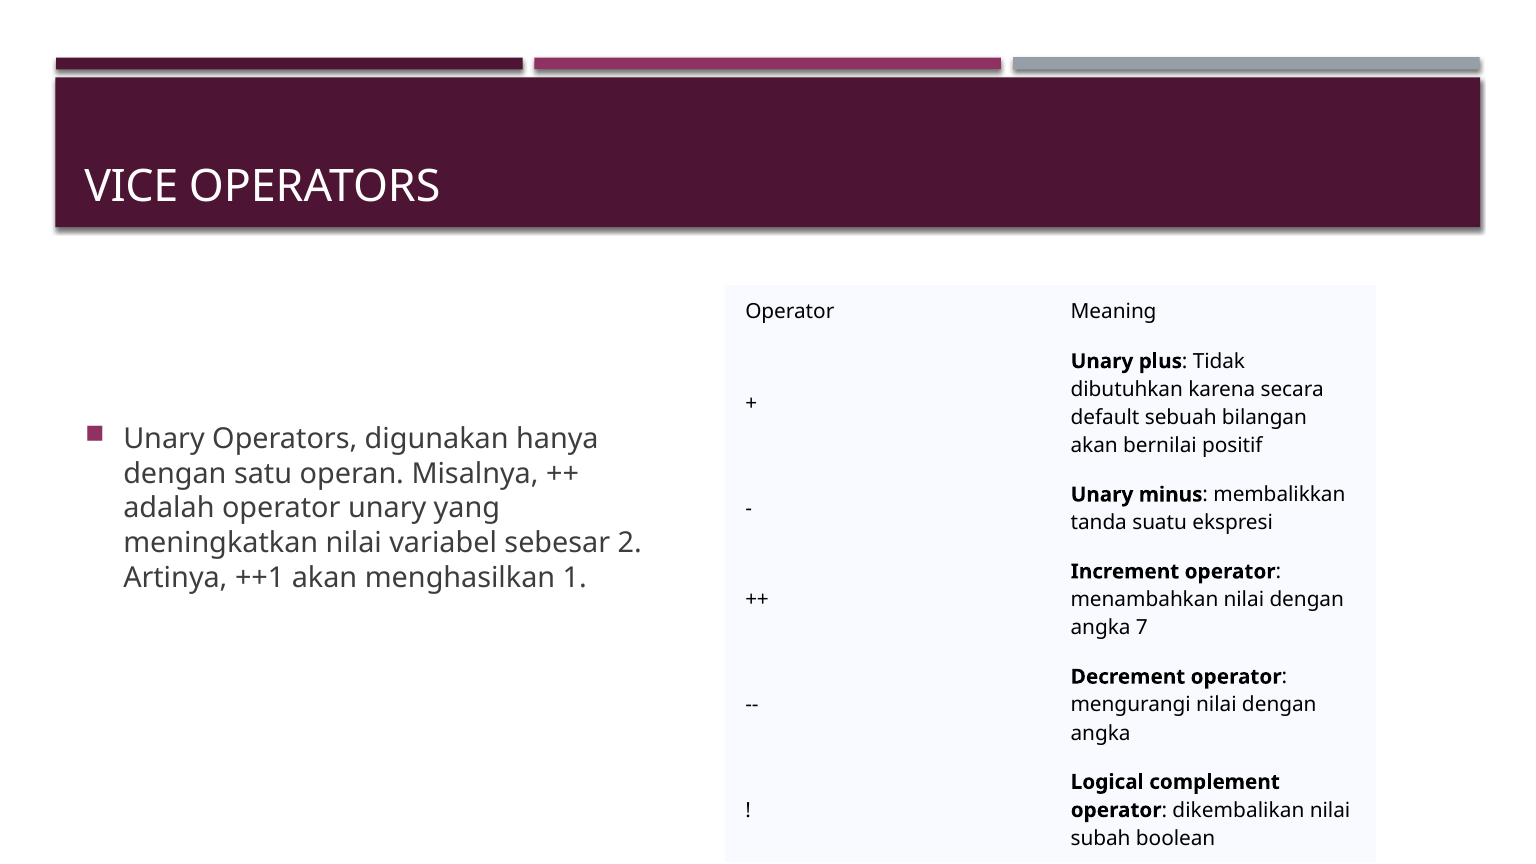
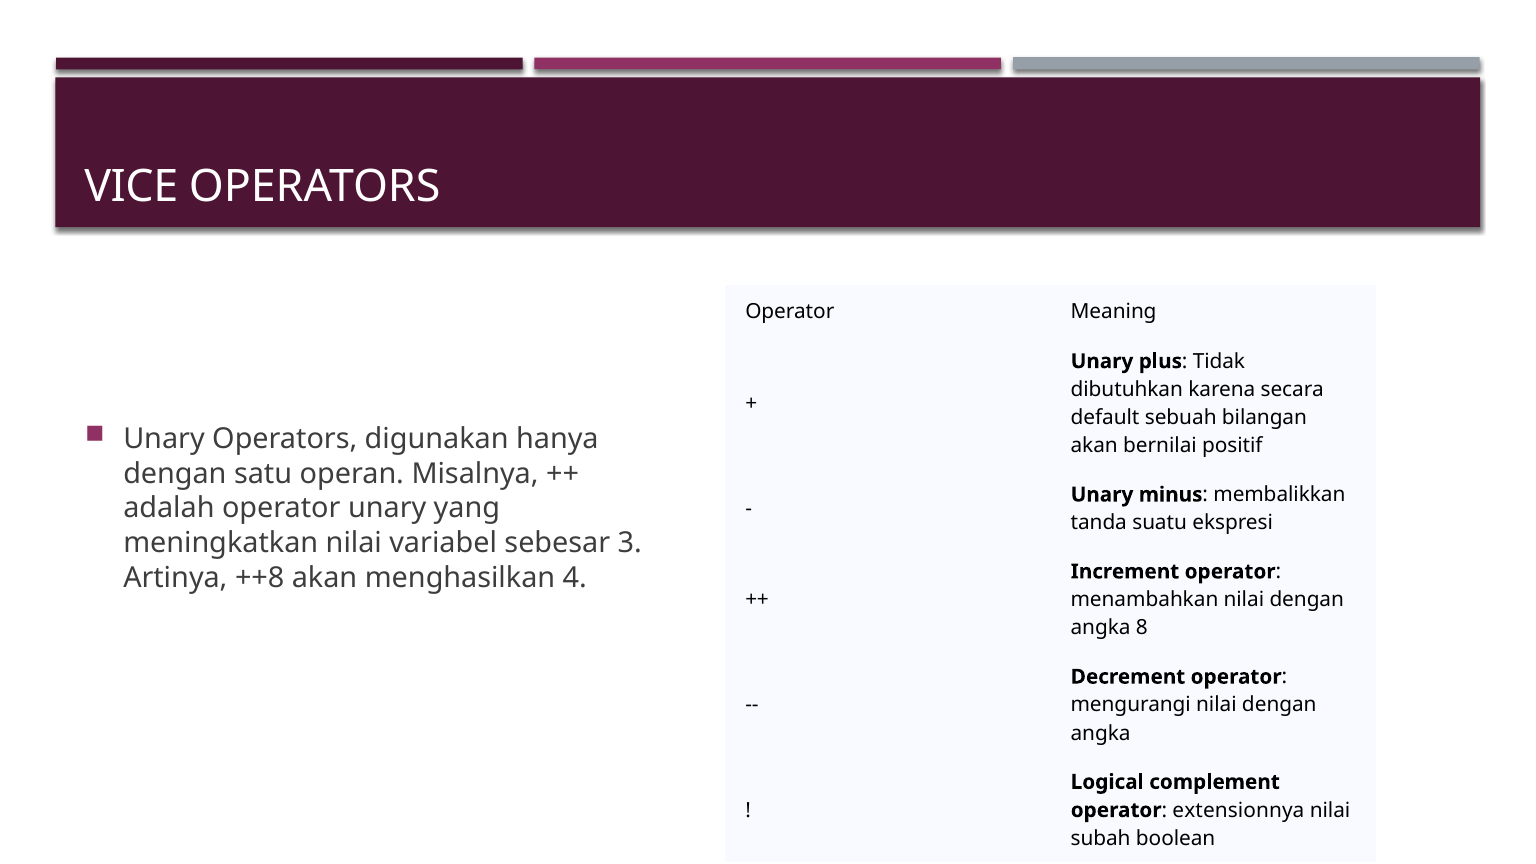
2: 2 -> 3 (630, 543)
++1: ++1 -> ++8 (260, 578)
1: 1 -> 4 (575, 578)
7: 7 -> 8 (1142, 628)
dikembalikan: dikembalikan -> extensionnya (1238, 810)
